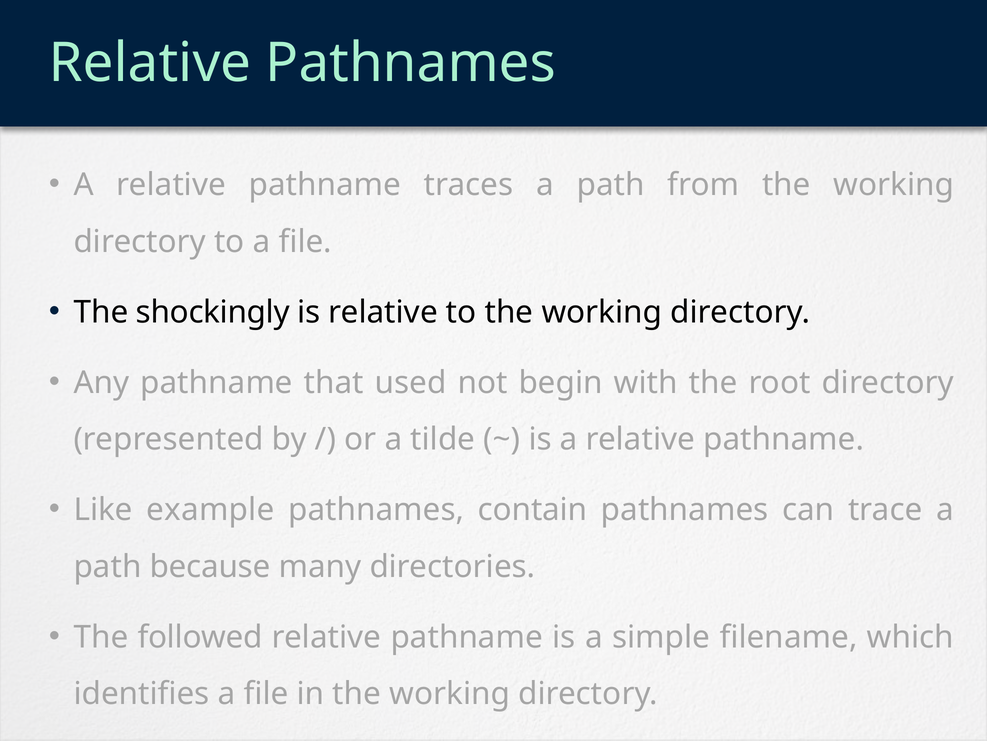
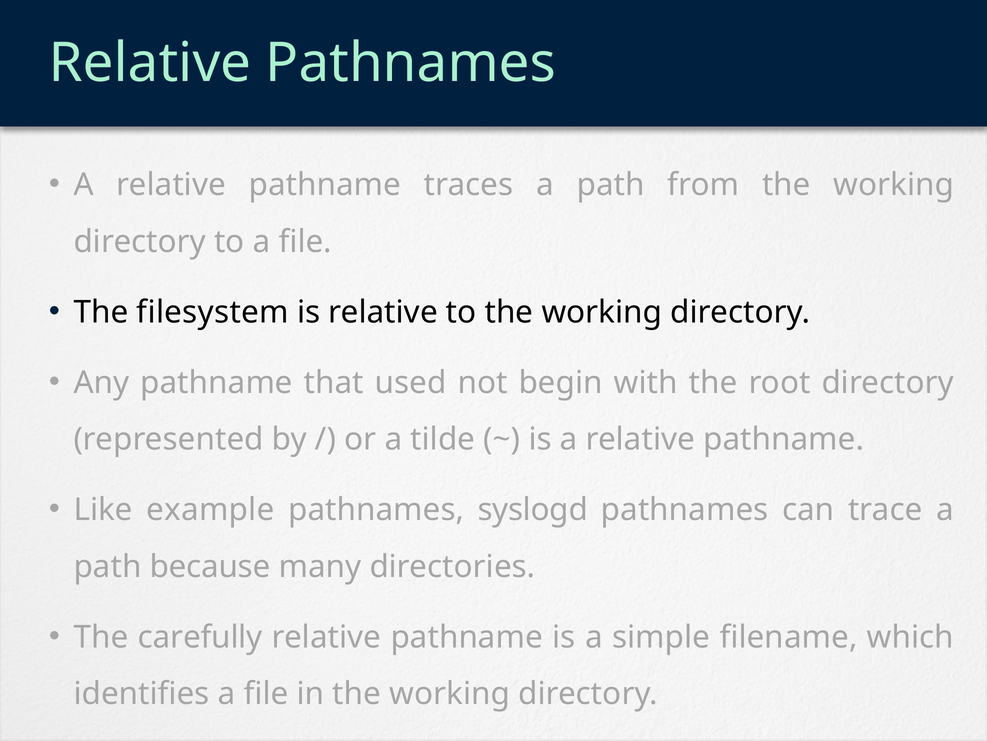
shockingly: shockingly -> filesystem (213, 312)
contain: contain -> syslogd (533, 509)
followed: followed -> carefully (200, 636)
